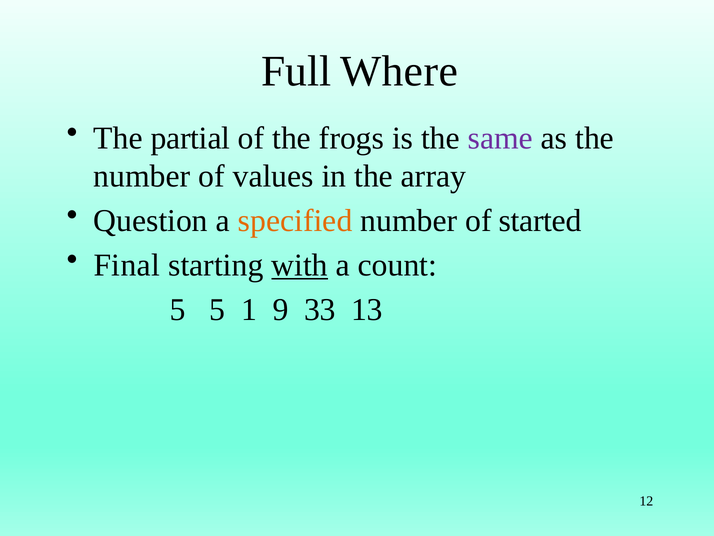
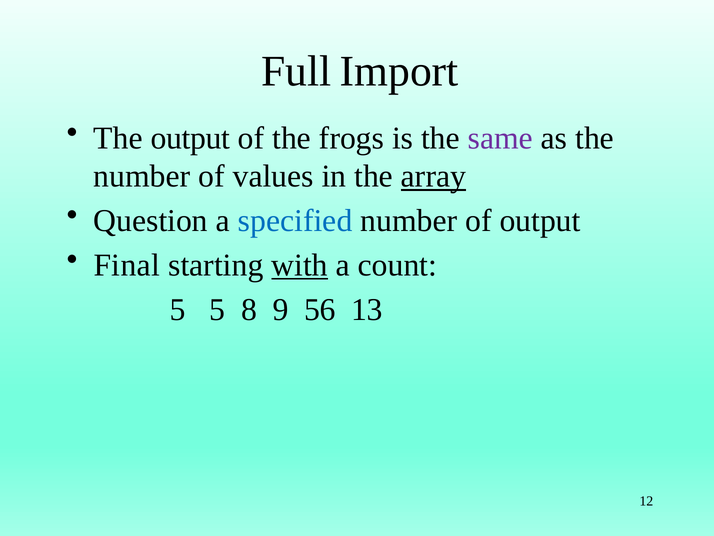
Where: Where -> Import (399, 71)
The partial: partial -> output (190, 138)
array underline: none -> present (434, 176)
specified colour: orange -> blue (295, 220)
of started: started -> output (540, 220)
1: 1 -> 8 (249, 309)
33: 33 -> 56 (320, 309)
